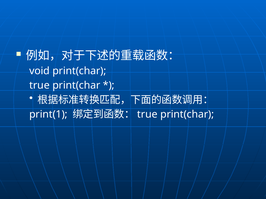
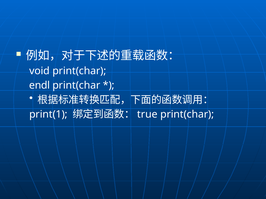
true: true -> endl (40, 86)
